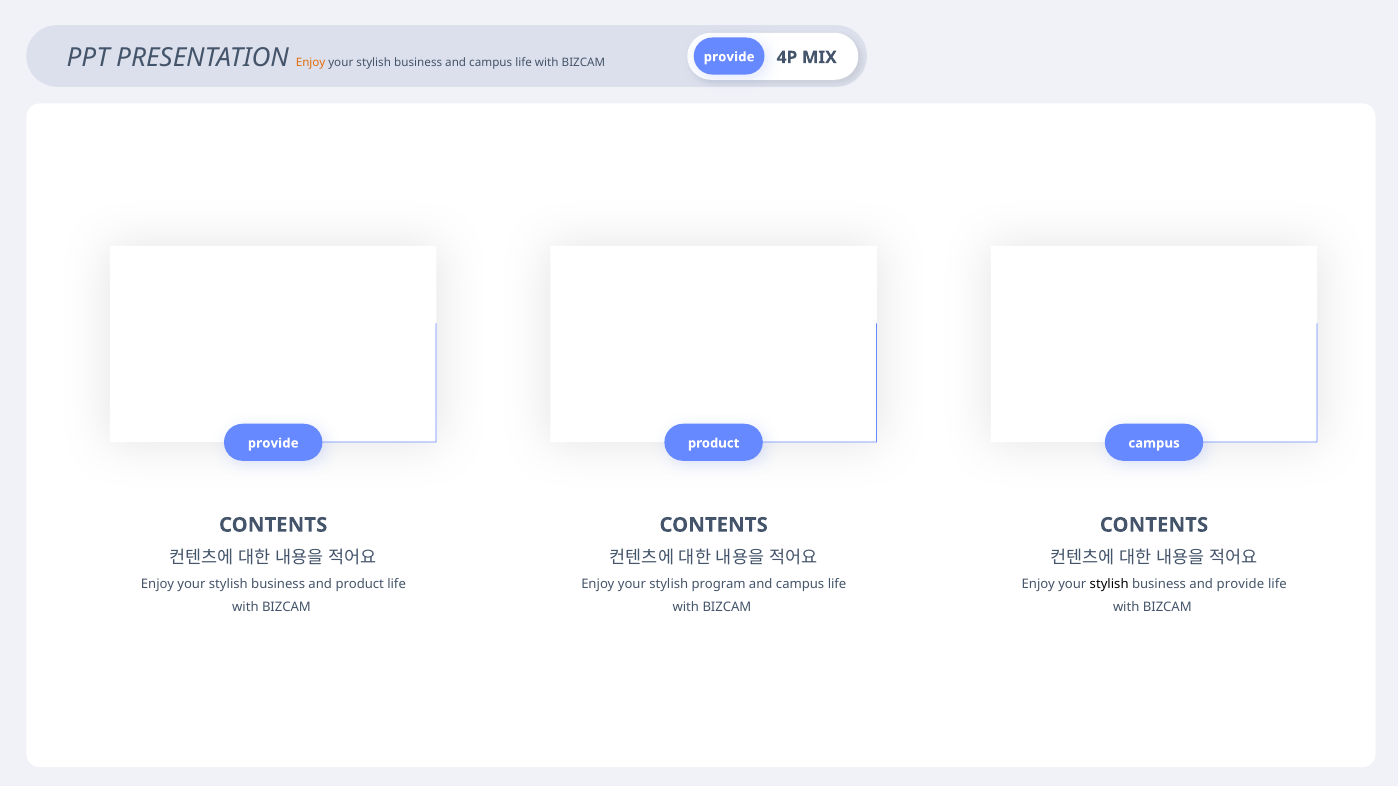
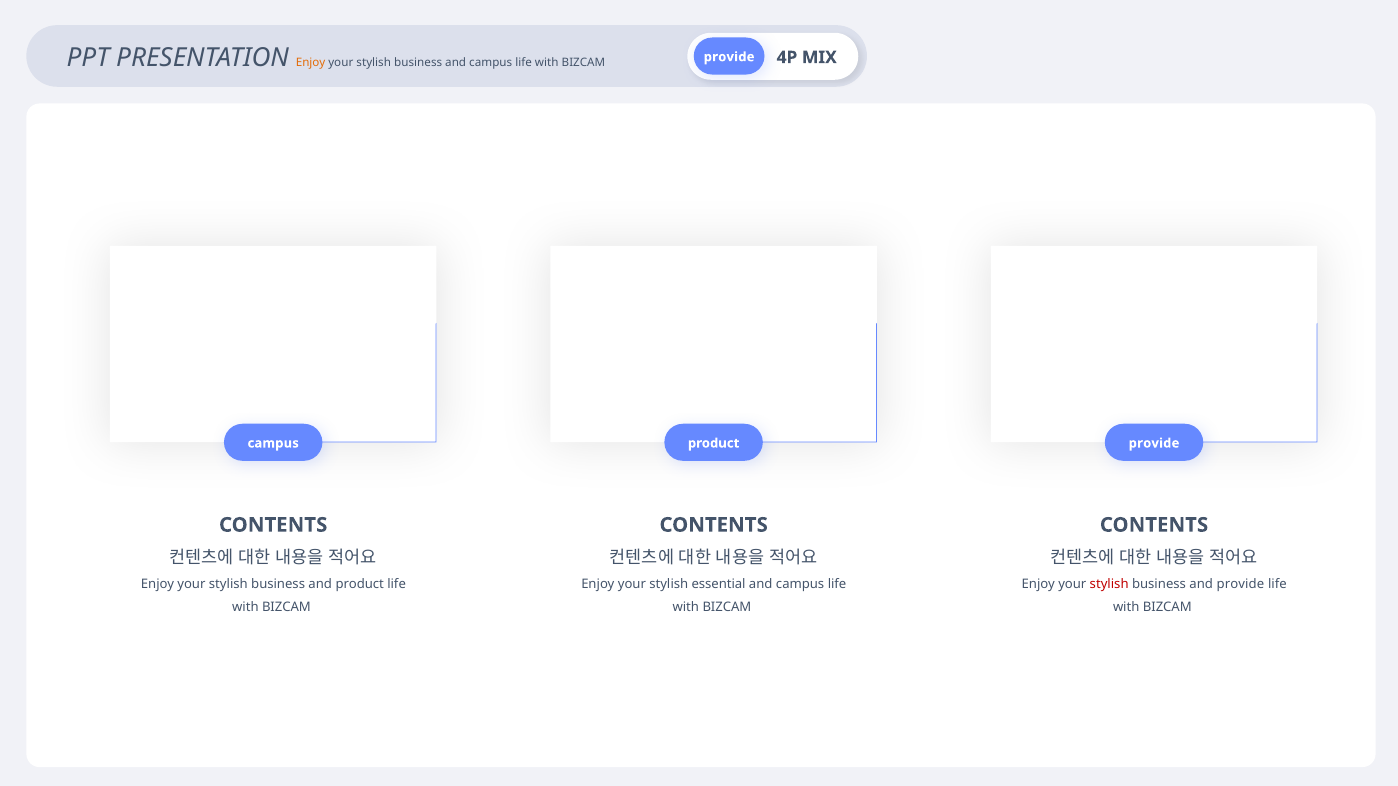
provide: provide -> campus (273, 443)
campus: campus -> provide (1154, 443)
program: program -> essential (719, 584)
stylish colour: black -> red (1109, 584)
